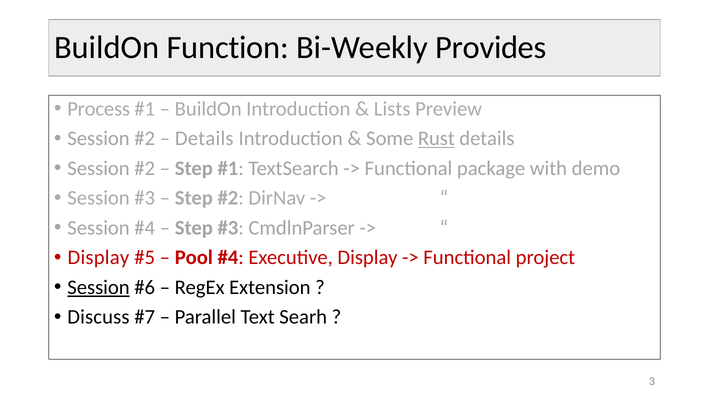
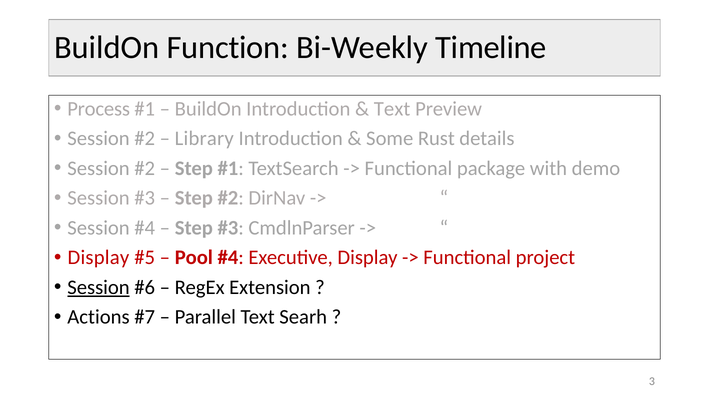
Provides: Provides -> Timeline (491, 48)
Lists: Lists -> Text (392, 109)
Details: Details -> Library (204, 139)
Rust underline: present -> none (436, 139)
Discuss: Discuss -> Actions (99, 317)
